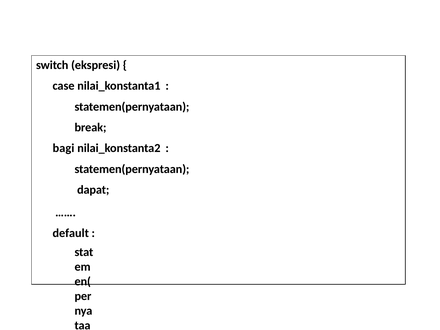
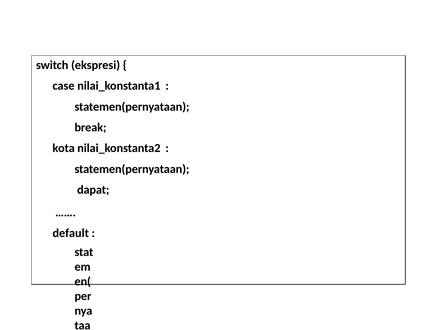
bagi: bagi -> kota (64, 148)
